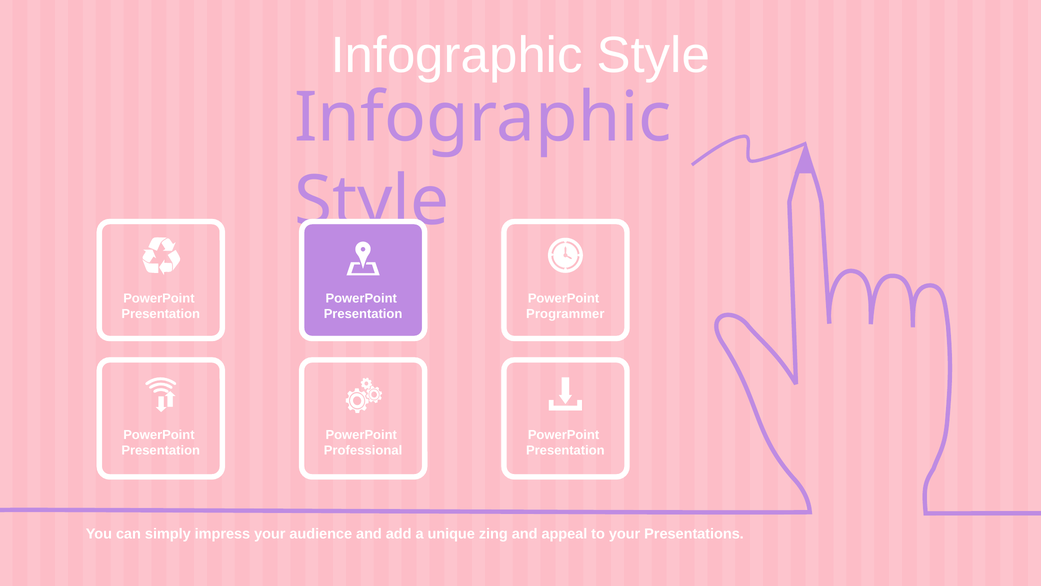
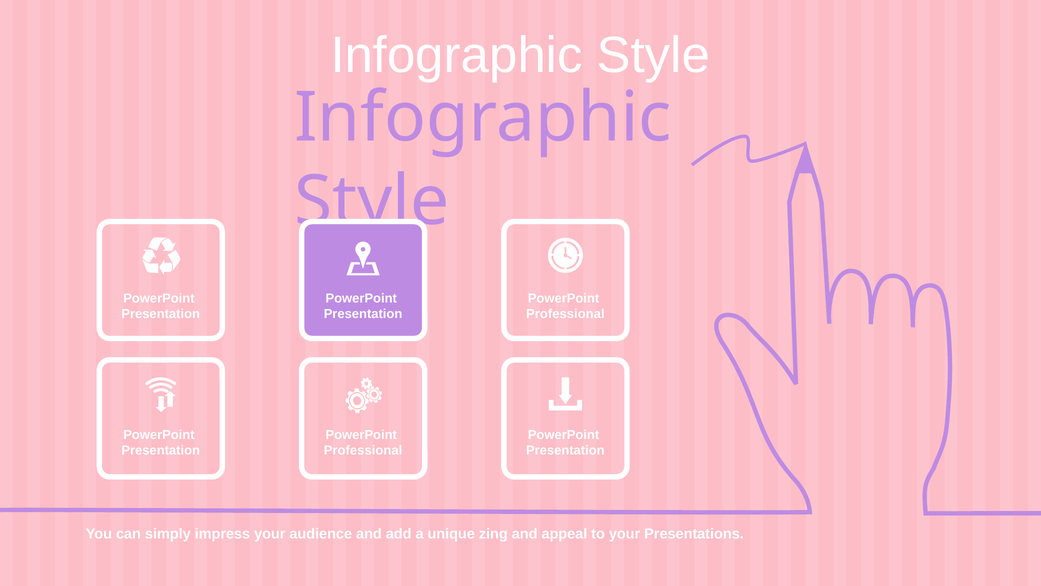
Programmer: Programmer -> Professional (565, 314)
